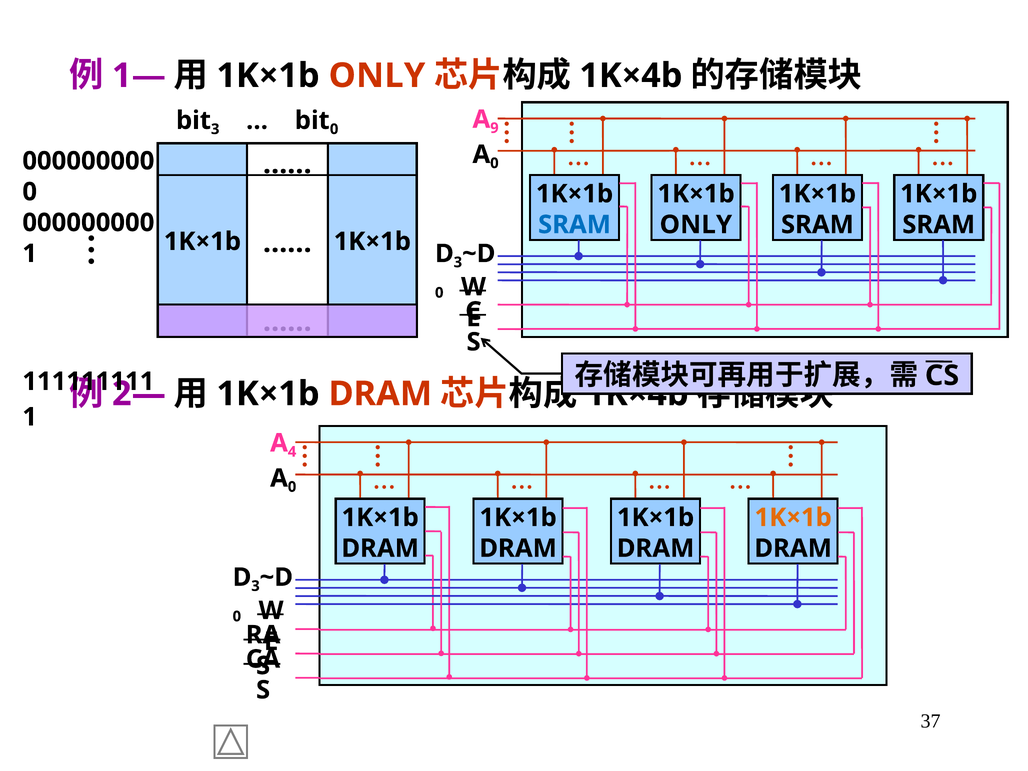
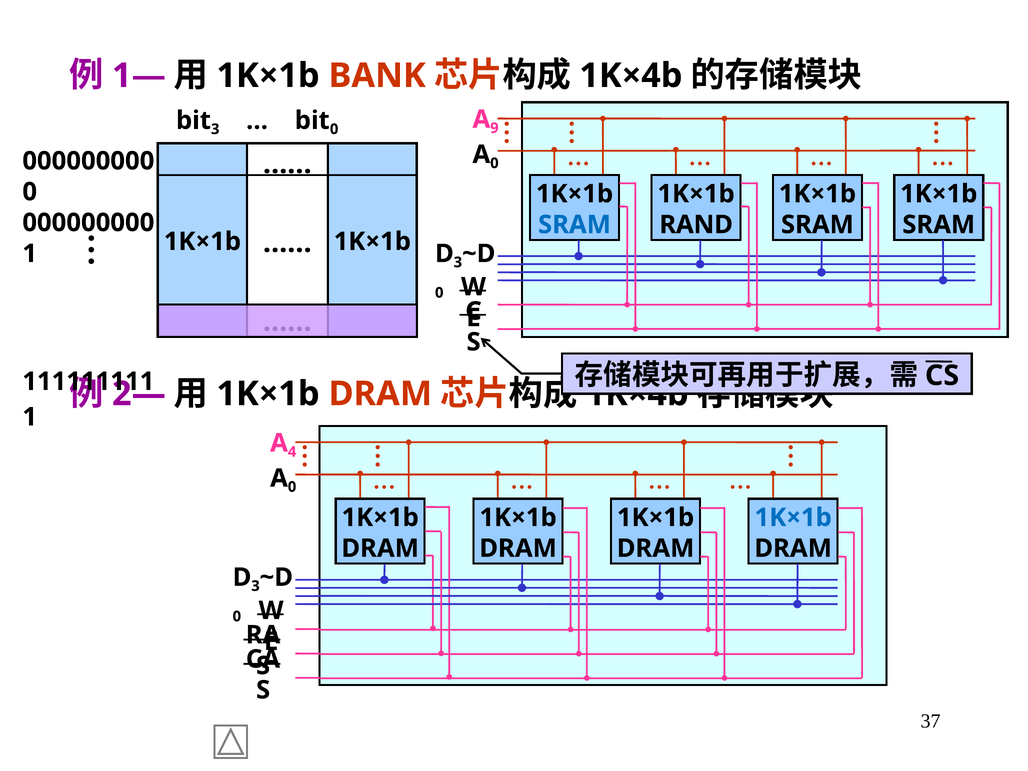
ONLY: ONLY -> BANK (377, 76)
ONLY: ONLY -> RAND (696, 225)
1K×1b colour: orange -> blue (793, 518)
